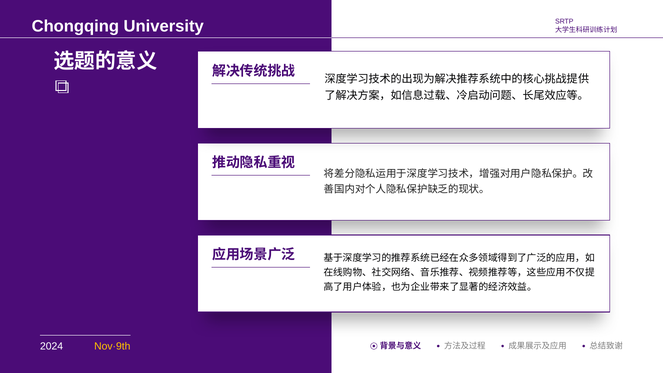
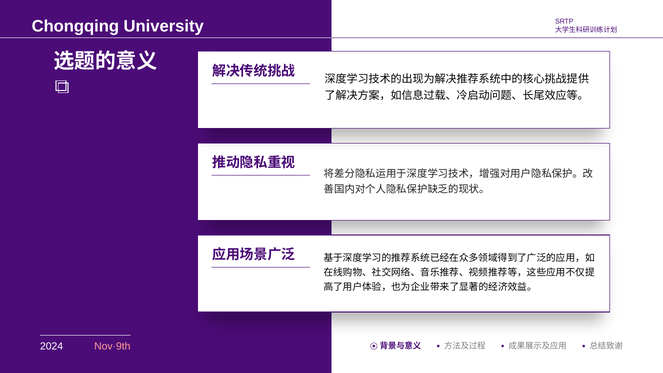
Nov·9th colour: yellow -> pink (112, 346)
